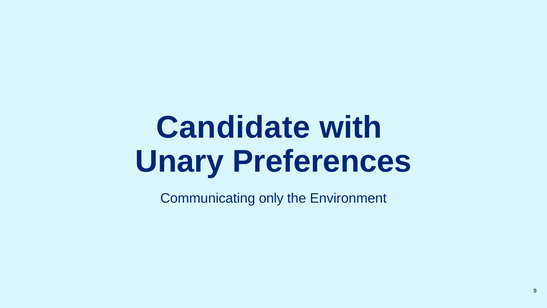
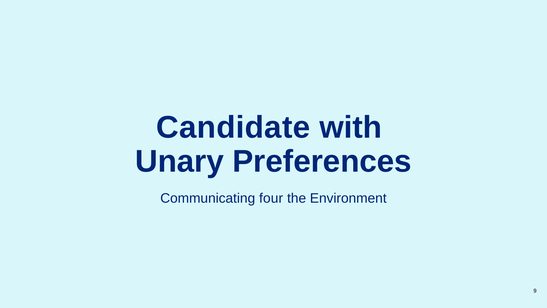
only: only -> four (271, 198)
